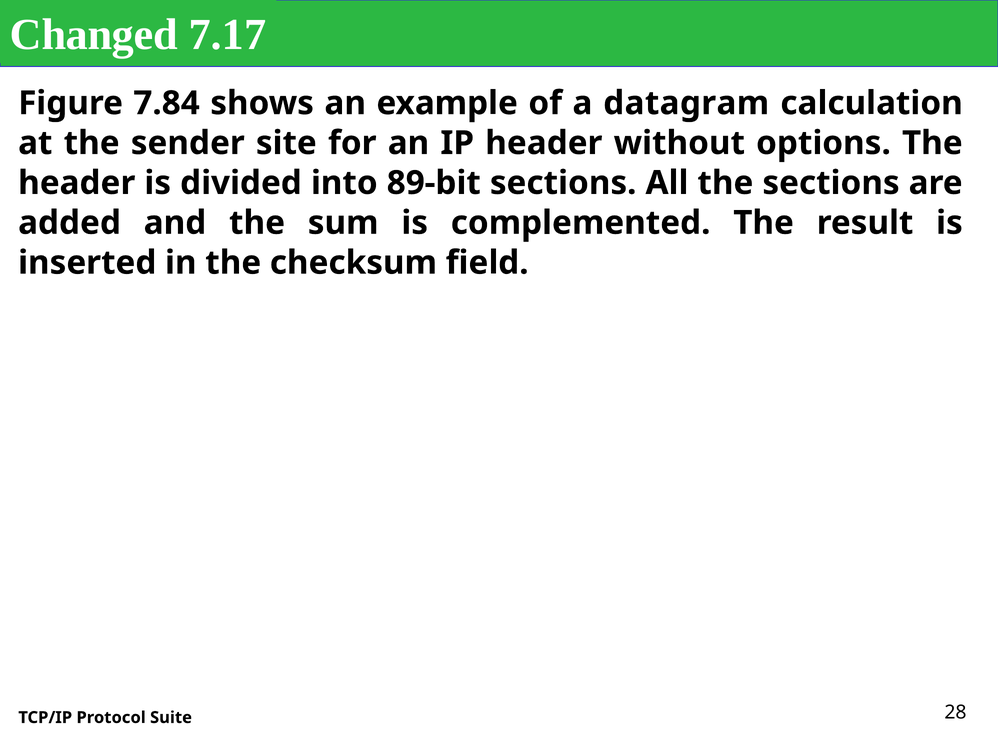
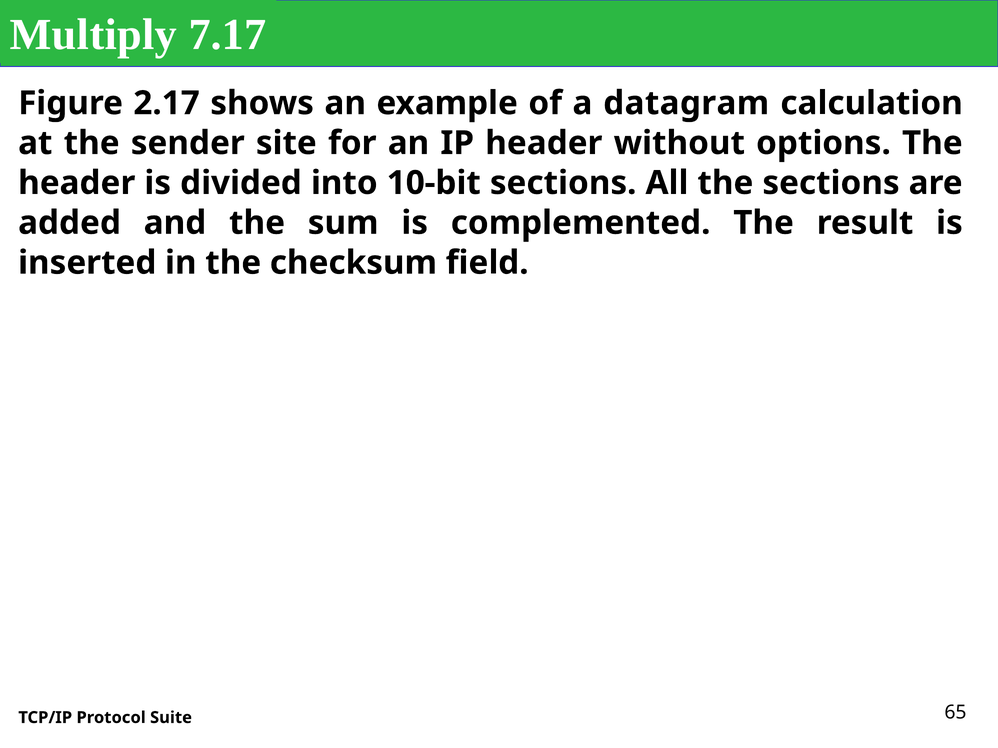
Changed: Changed -> Multiply (93, 35)
7.84: 7.84 -> 2.17 (167, 103)
89-bit: 89-bit -> 10-bit (434, 183)
28: 28 -> 65 (956, 713)
